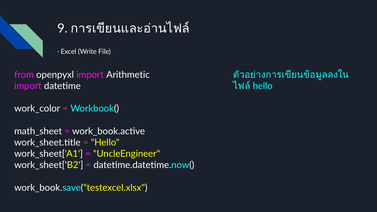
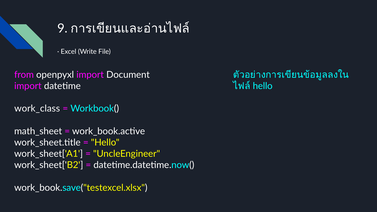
Arithmetic: Arithmetic -> Document (128, 75)
work_color: work_color -> work_class (37, 109)
